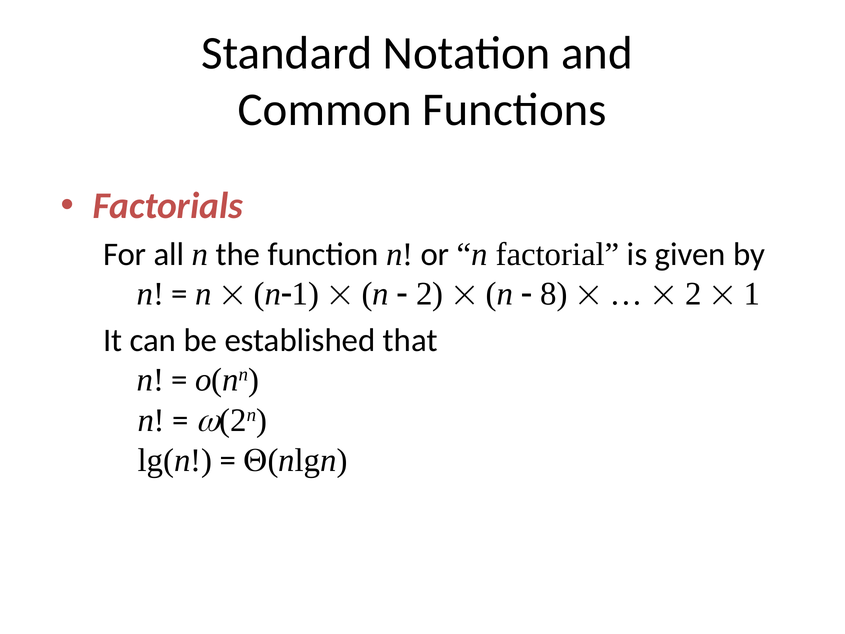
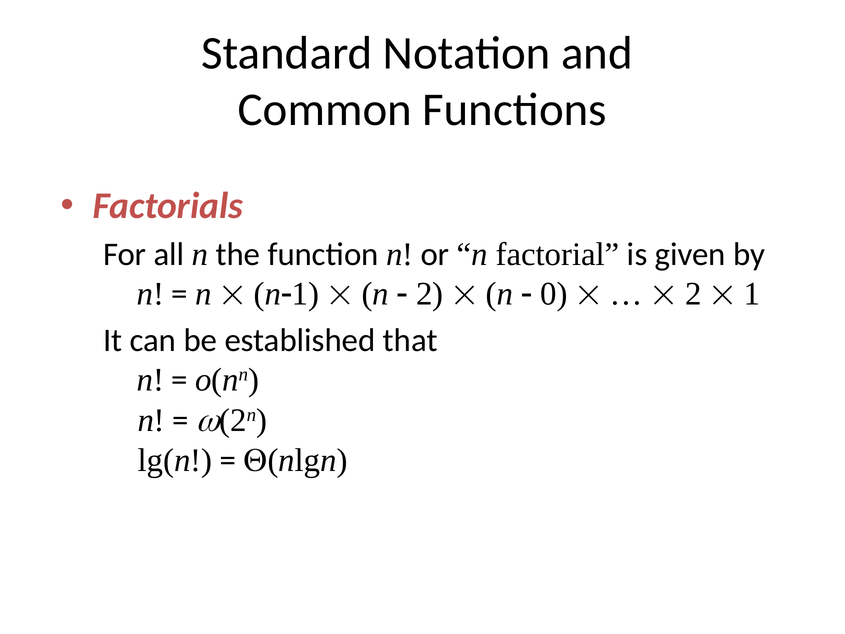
8: 8 -> 0 (554, 294)
